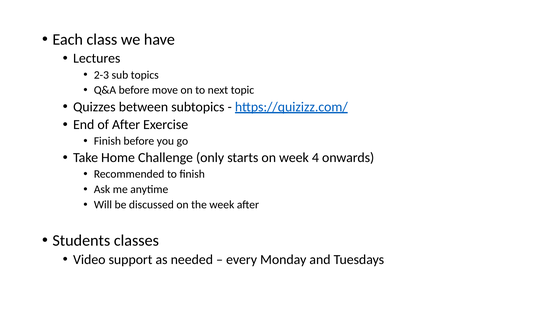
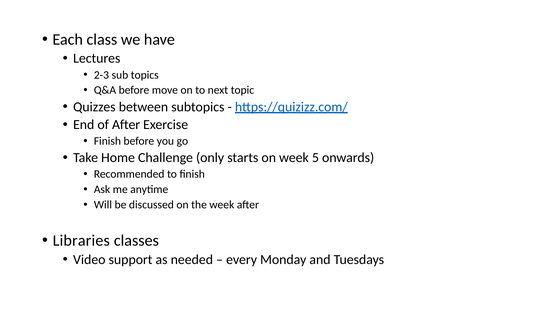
4: 4 -> 5 (315, 158)
Students: Students -> Libraries (81, 241)
